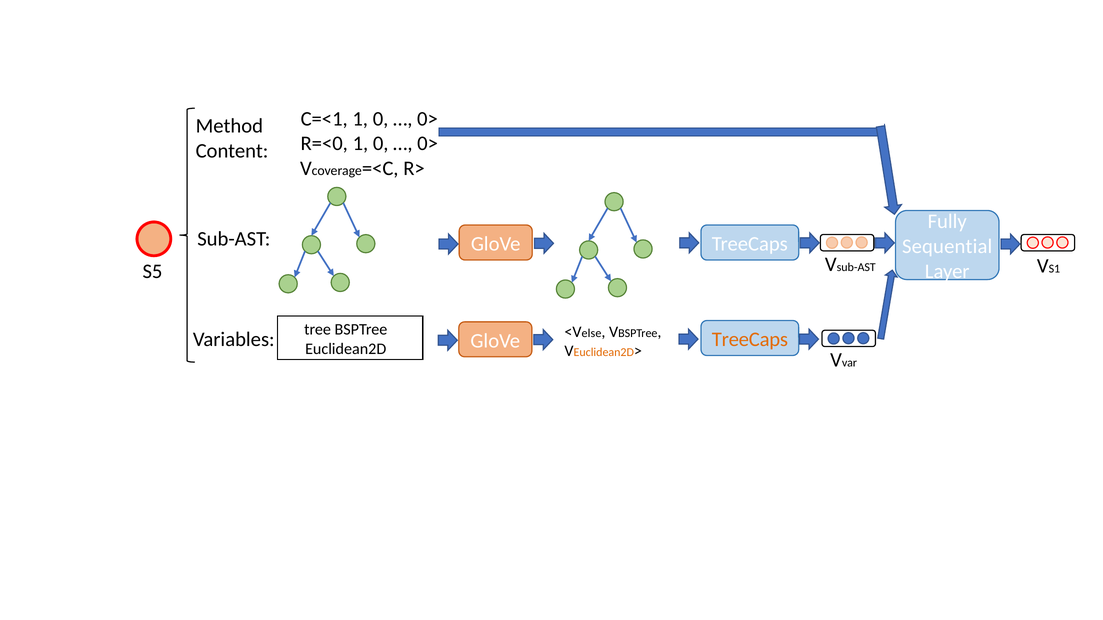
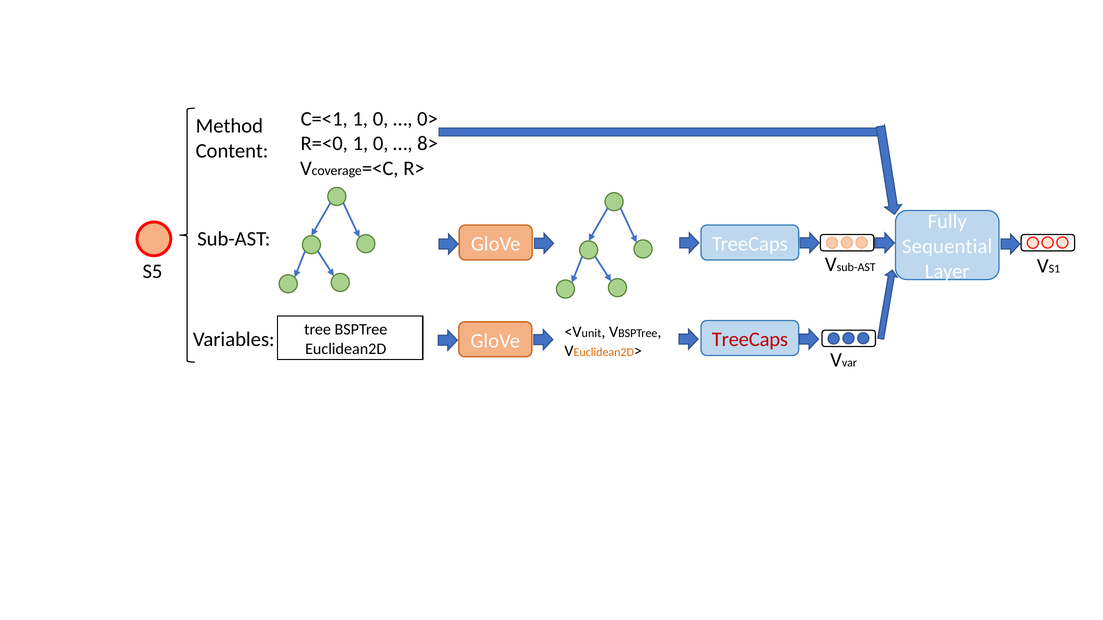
0>: 0> -> 8> (428, 144)
else: else -> unit (591, 333)
TreeCaps colour: orange -> red (750, 340)
